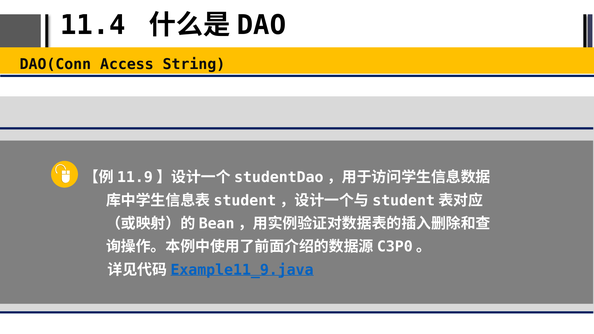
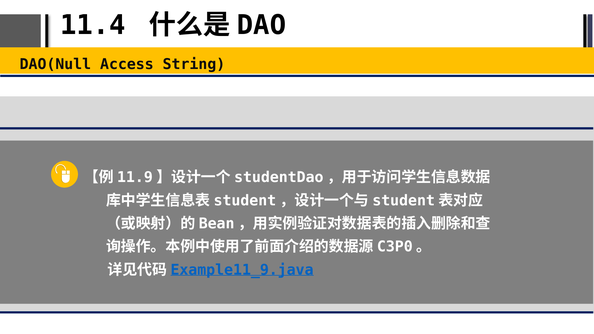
DAO(Conn: DAO(Conn -> DAO(Null (55, 64)
